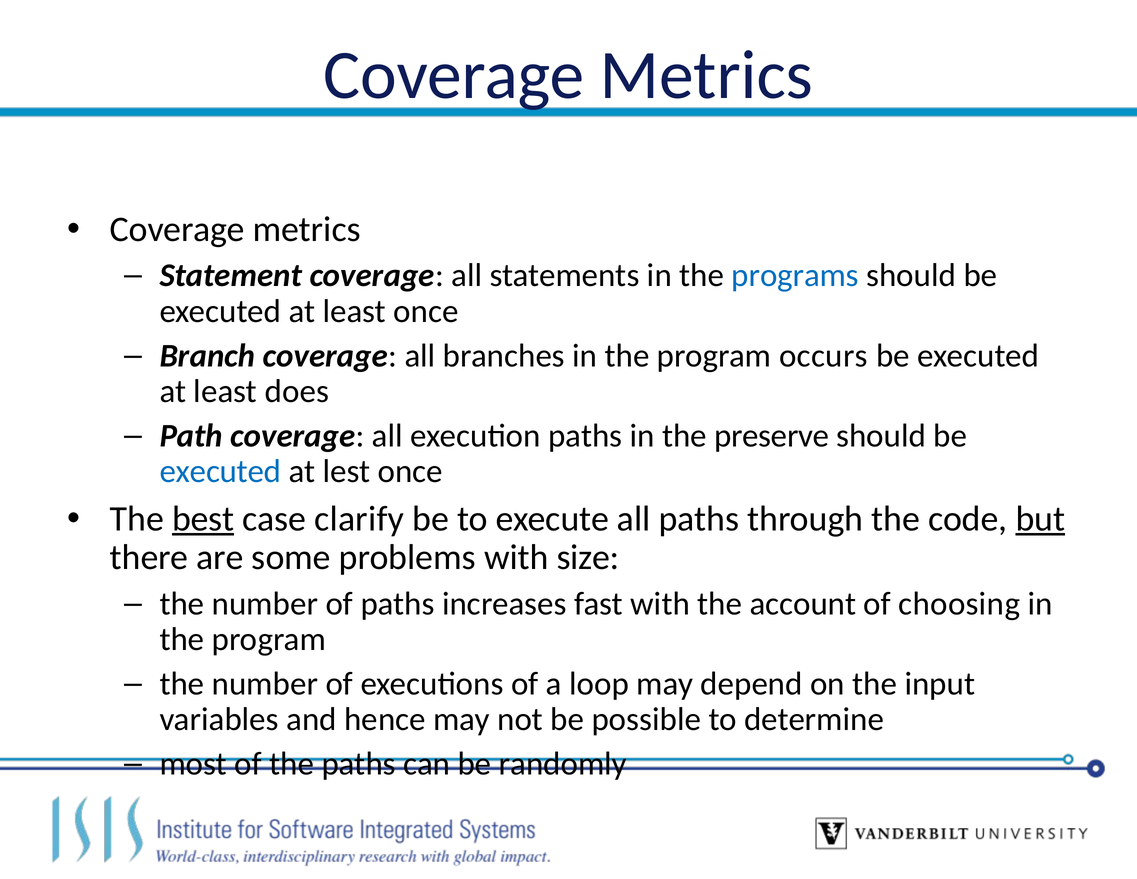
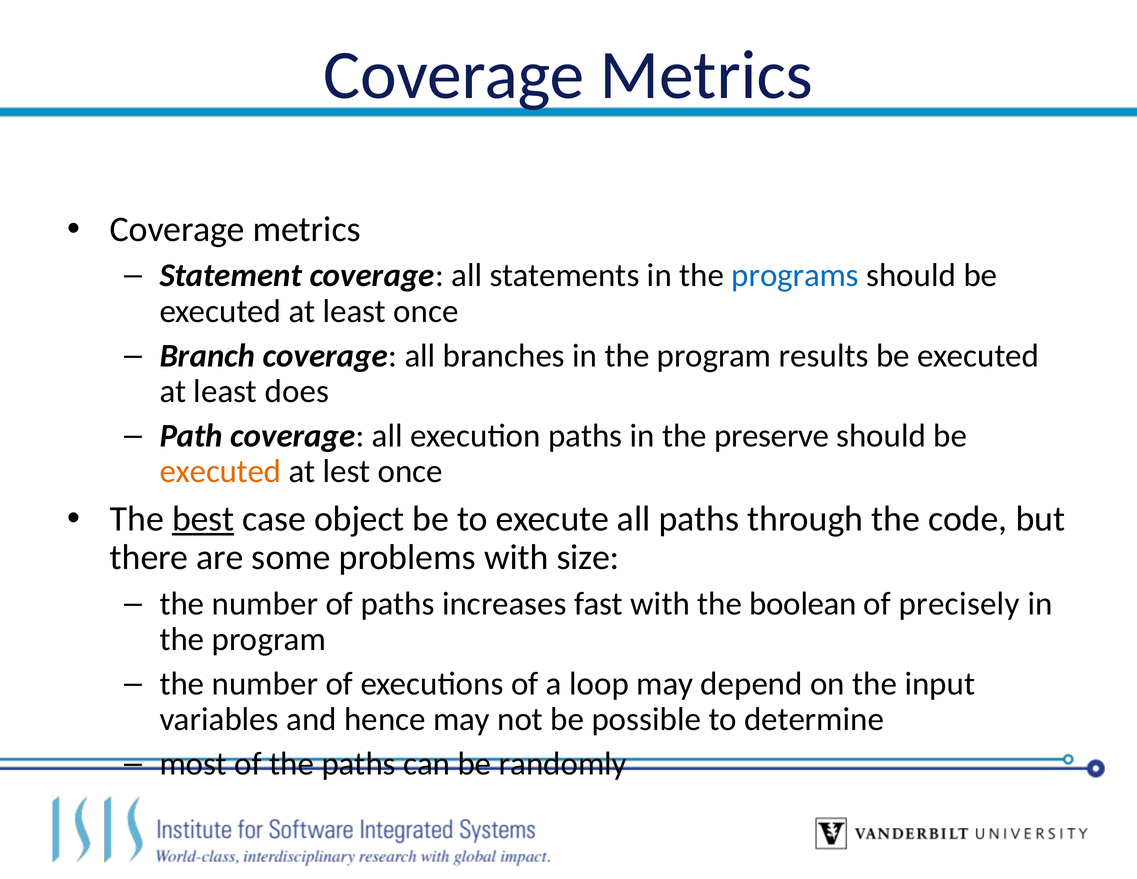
occurs: occurs -> results (824, 356)
executed colour: blue -> orange (220, 471)
clarify: clarify -> object (359, 519)
but underline: present -> none (1040, 519)
account: account -> boolean (803, 603)
choosing: choosing -> precisely (959, 603)
